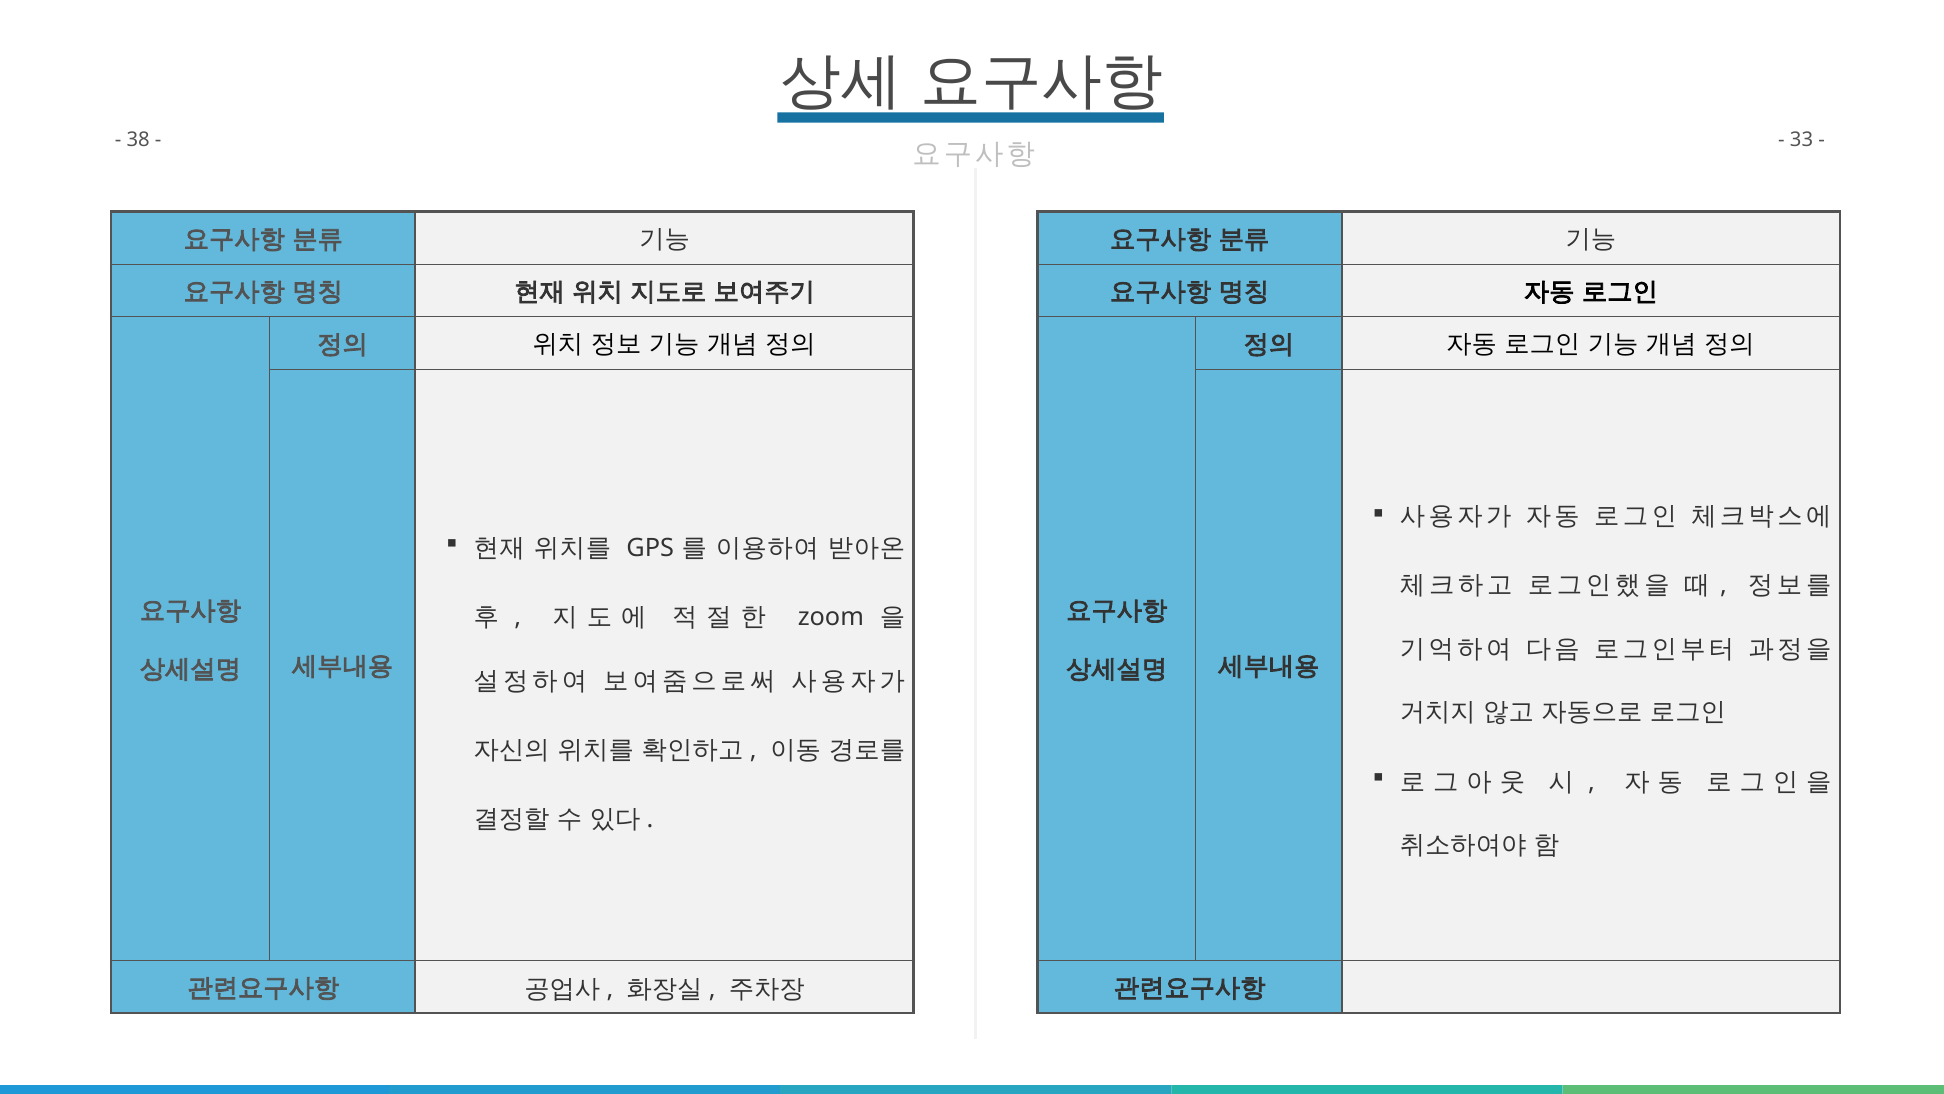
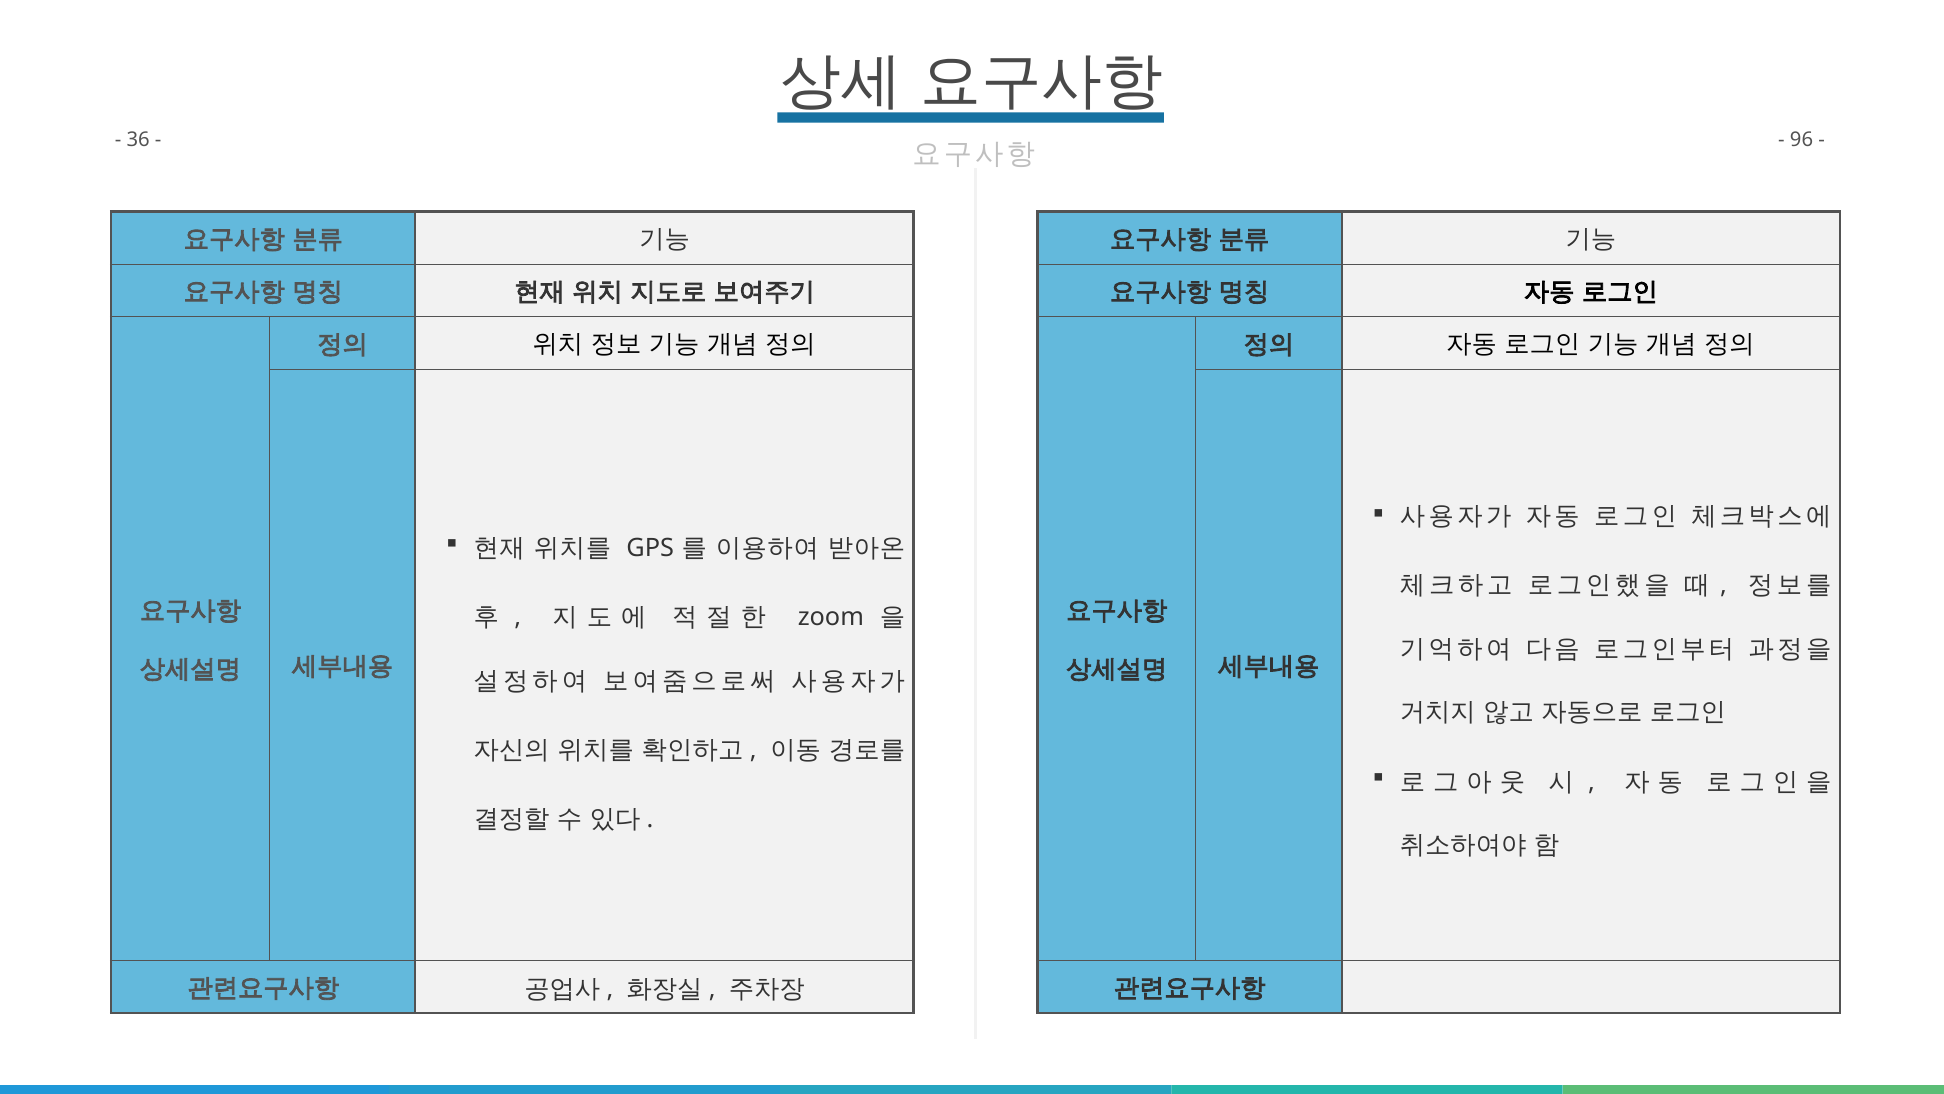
38: 38 -> 36 (138, 140)
33: 33 -> 96 (1802, 140)
